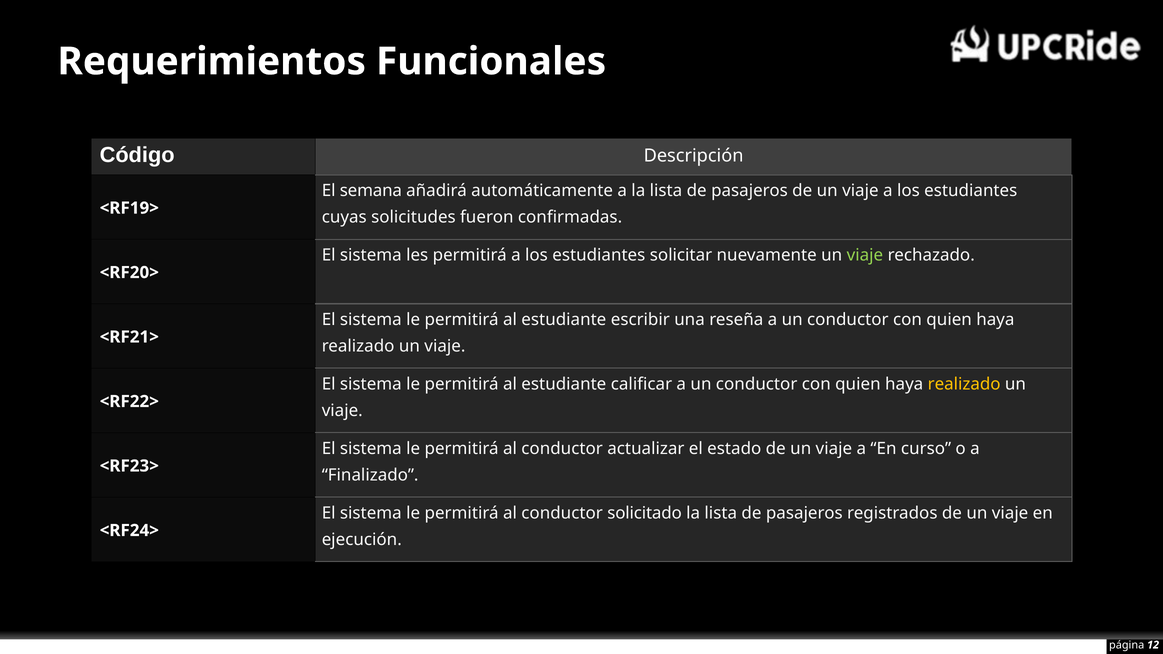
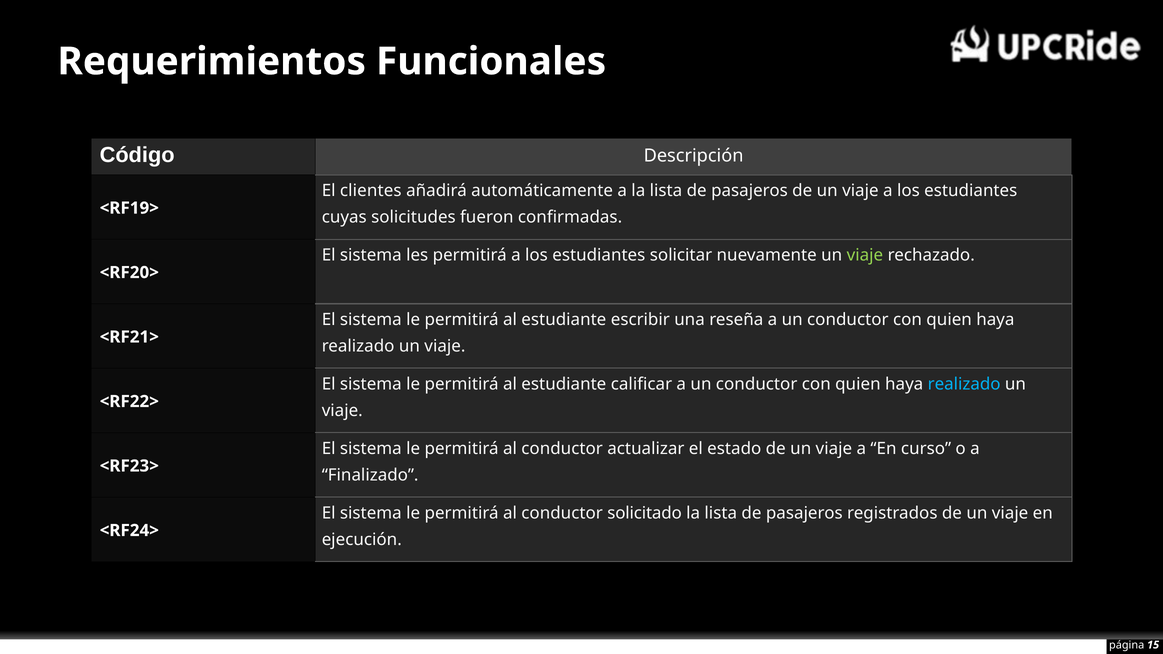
semana: semana -> clientes (371, 191)
realizado colour: yellow -> light blue (964, 384)
12: 12 -> 15 (1153, 645)
